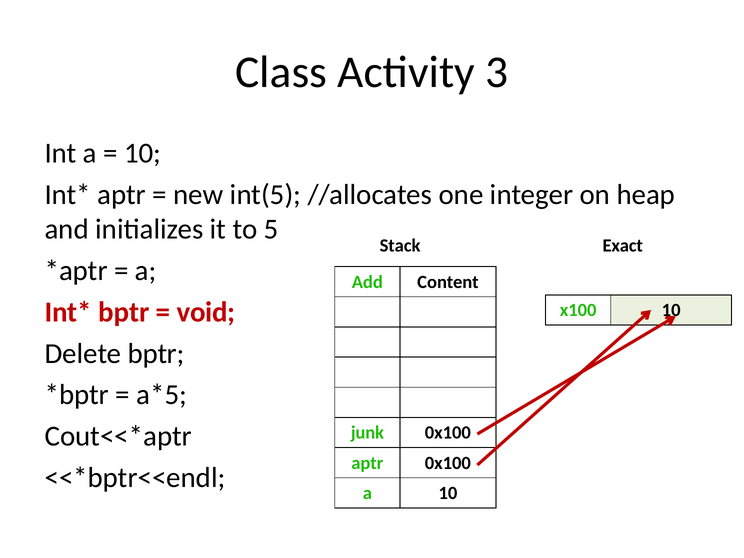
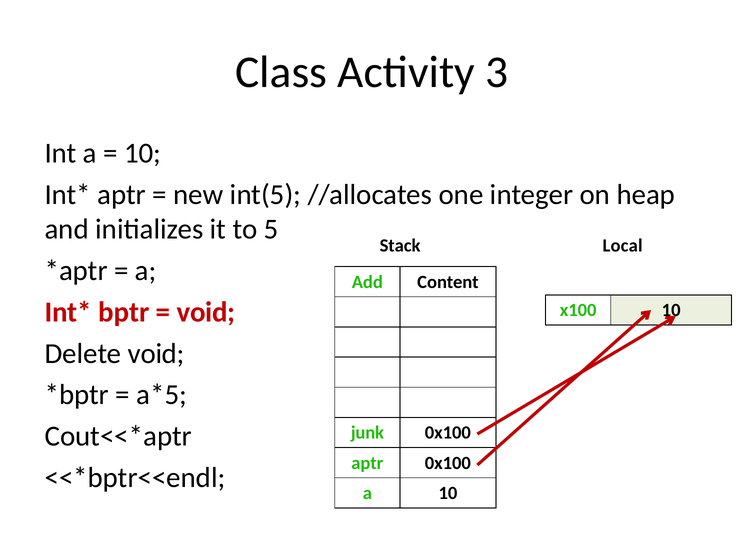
Exact: Exact -> Local (623, 246)
Delete bptr: bptr -> void (156, 353)
